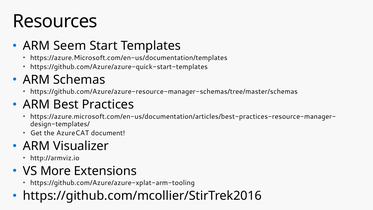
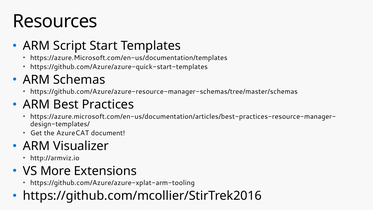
Seem: Seem -> Script (70, 46)
